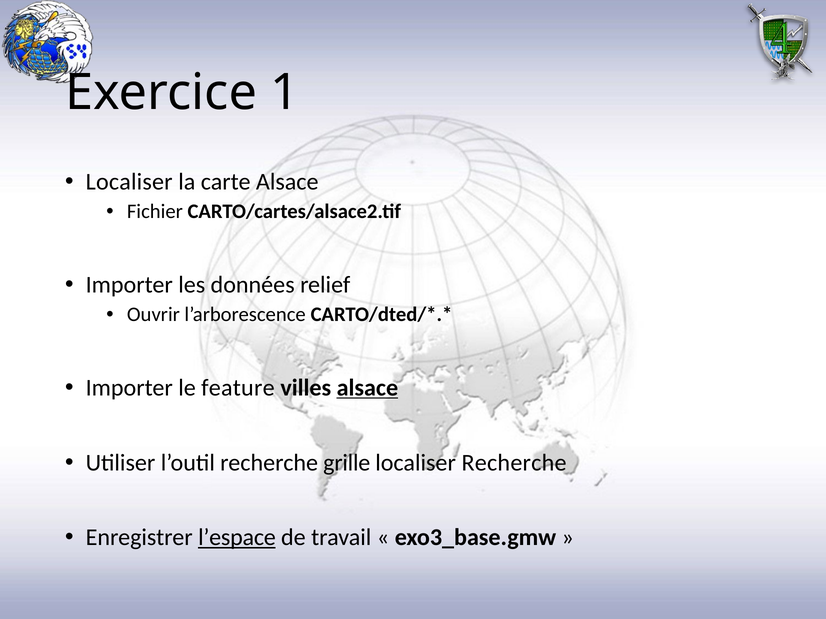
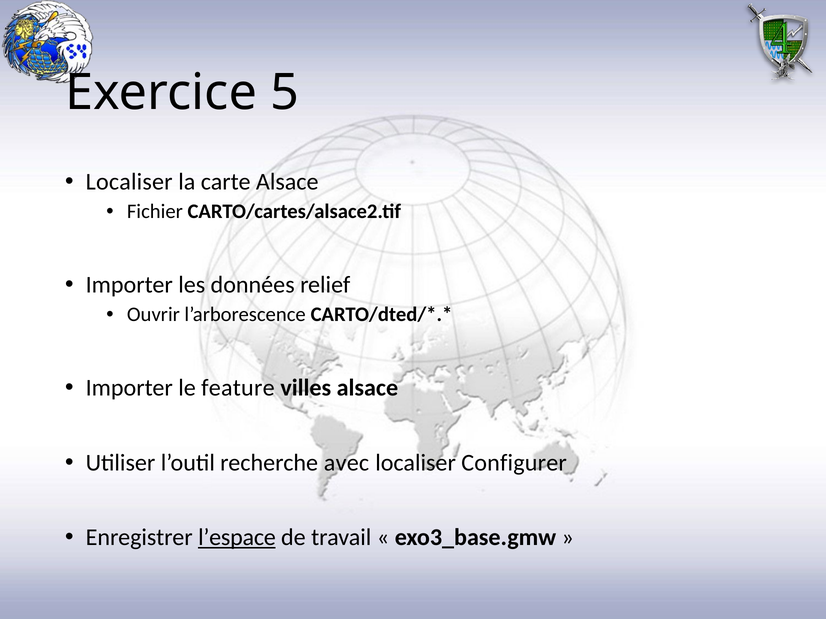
1: 1 -> 5 (285, 93)
alsace underline: present -> none (367, 388)
grille: grille -> avec (347, 463)
localiser Recherche: Recherche -> Configurer (514, 463)
